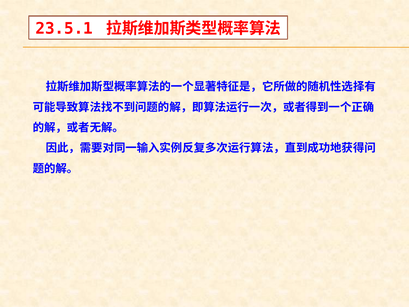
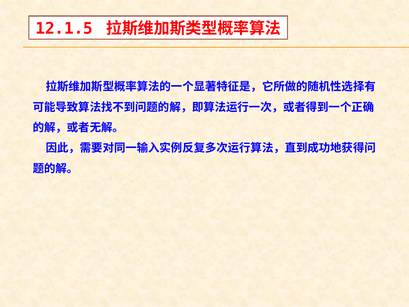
23.5.1: 23.5.1 -> 12.1.5 (64, 29)
